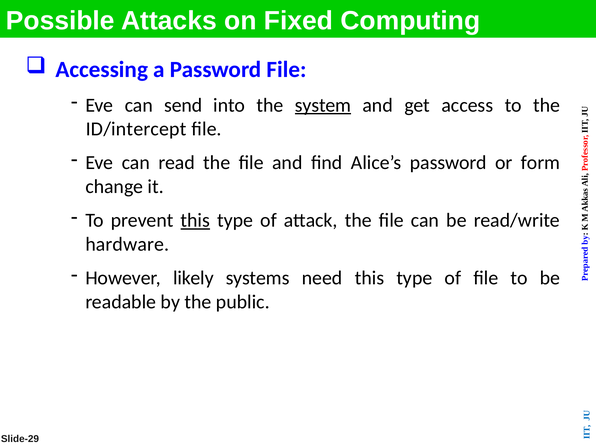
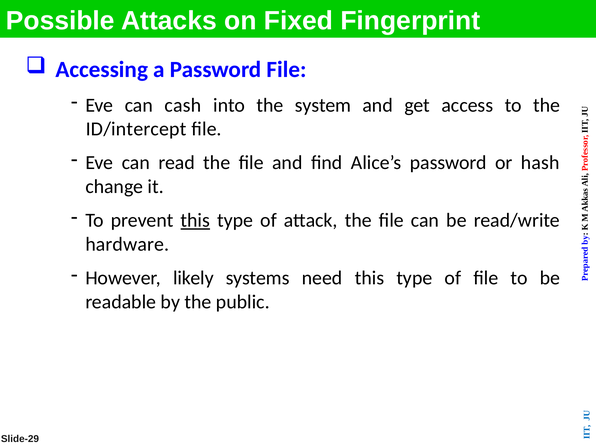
Computing: Computing -> Fingerprint (410, 21)
send: send -> cash (183, 105)
system underline: present -> none (323, 105)
form: form -> hash (540, 163)
